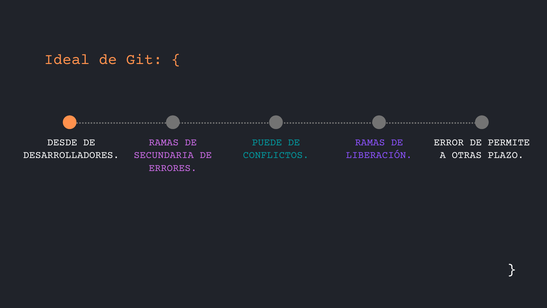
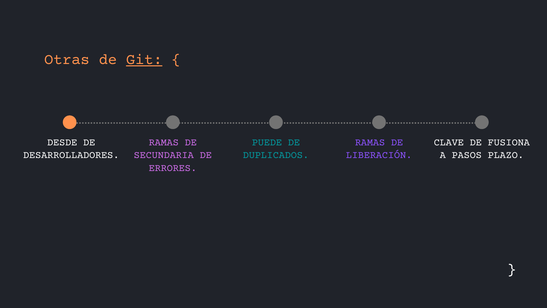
Ideal: Ideal -> Otras (67, 59)
Git underline: none -> present (144, 59)
ERROR: ERROR -> CLAVE (449, 142)
PERMITE: PERMITE -> FUSIONA (509, 142)
CONFLICTOS: CONFLICTOS -> DUPLICADOS (276, 155)
OTRAS: OTRAS -> PASOS (467, 155)
